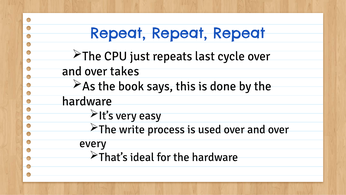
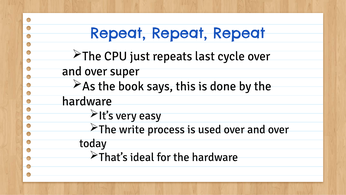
takes: takes -> super (125, 71)
every: every -> today (93, 143)
